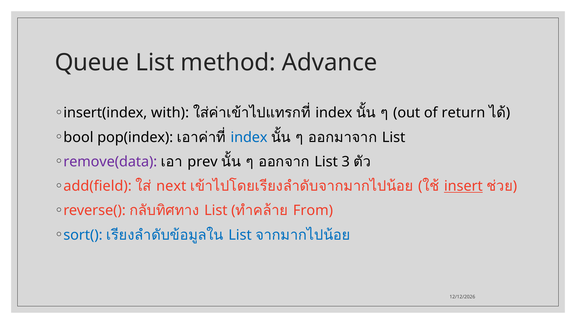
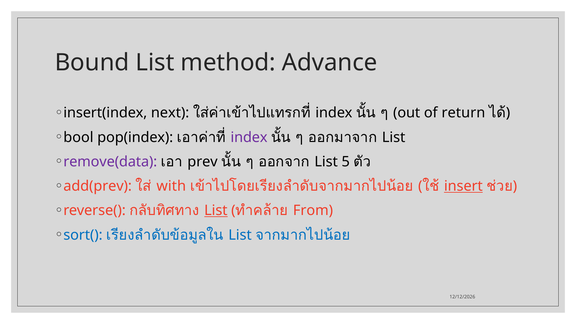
Queue: Queue -> Bound (92, 63)
with: with -> next (170, 113)
index colour: blue -> purple (249, 137)
3: 3 -> 5 (346, 162)
add(field: add(field -> add(prev (98, 186)
next: next -> with (171, 186)
List underline: none -> present (216, 211)
